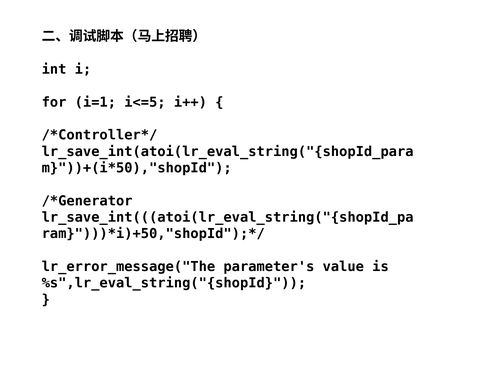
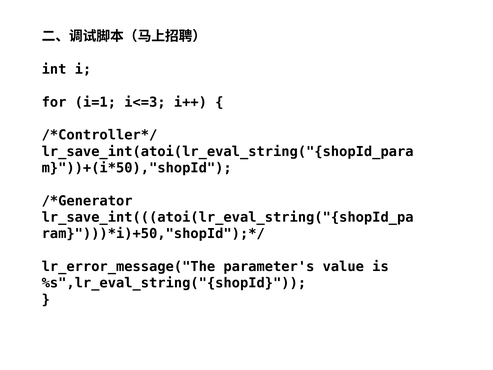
i<=5: i<=5 -> i<=3 (145, 102)
